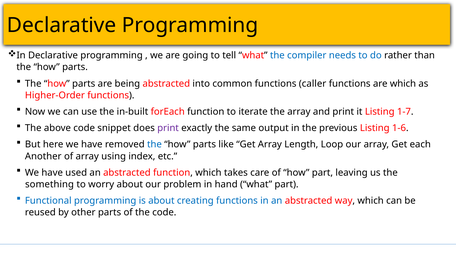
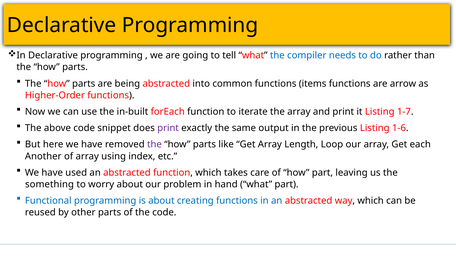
caller: caller -> items (313, 84)
are which: which -> arrow (403, 84)
the colour: blue -> purple (154, 145)
